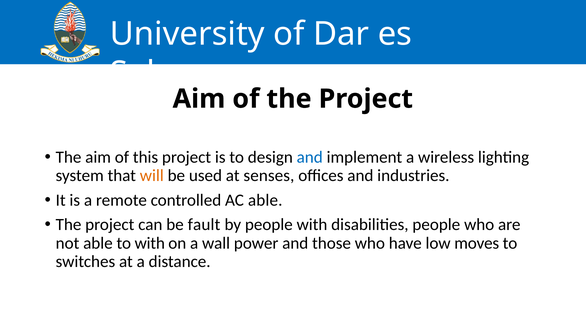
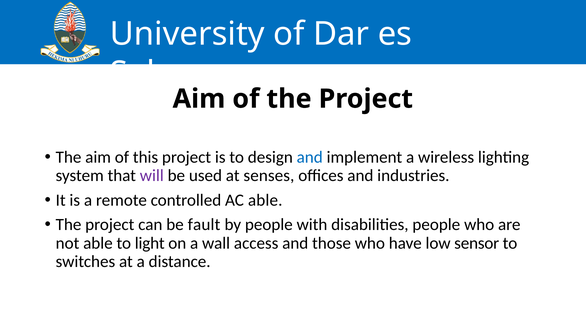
will colour: orange -> purple (152, 176)
to with: with -> light (150, 244)
power: power -> access (256, 244)
moves: moves -> sensor (477, 244)
